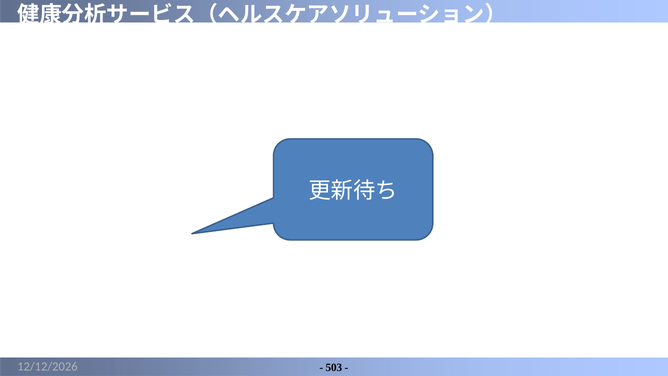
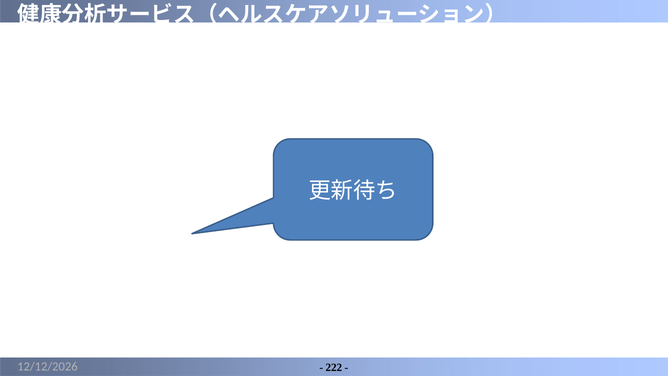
503: 503 -> 222 (334, 367)
